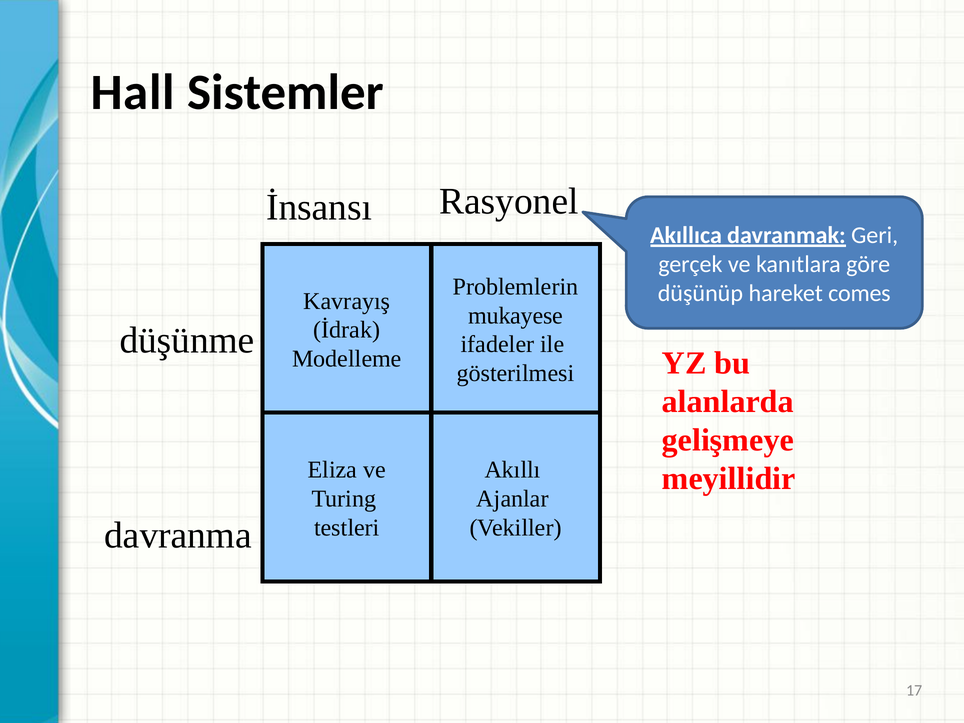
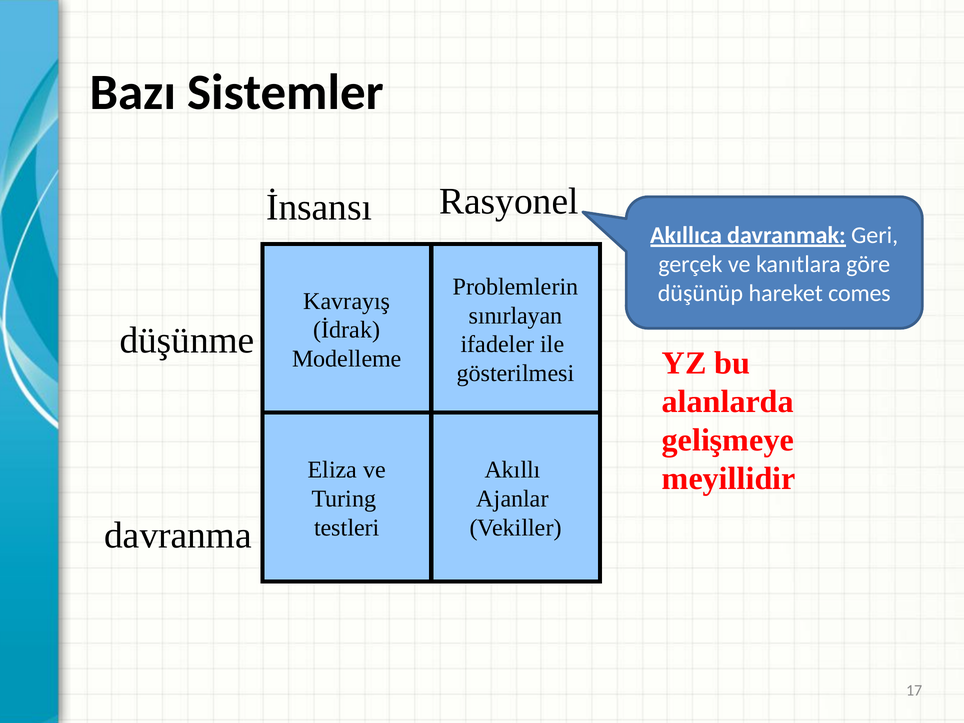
Hall: Hall -> Bazı (133, 92)
mukayese: mukayese -> sınırlayan (516, 316)
